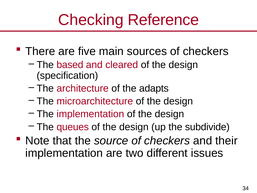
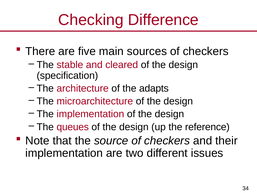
Reference: Reference -> Difference (163, 20)
based: based -> stable (70, 65)
subdivide: subdivide -> reference (207, 127)
